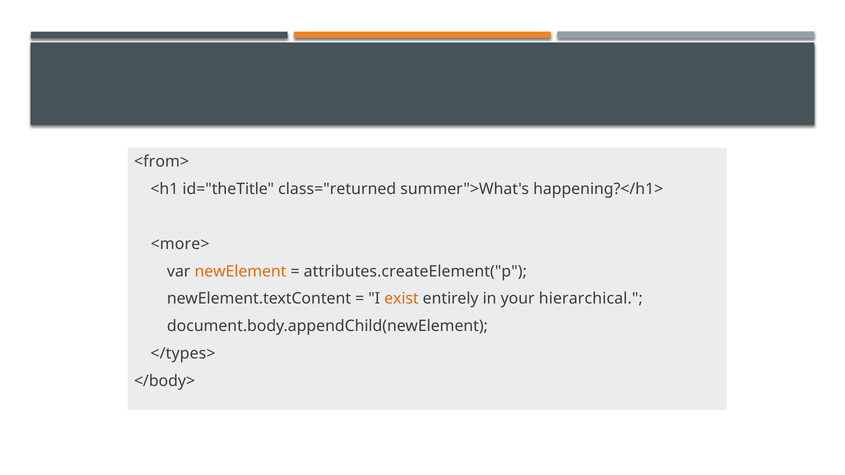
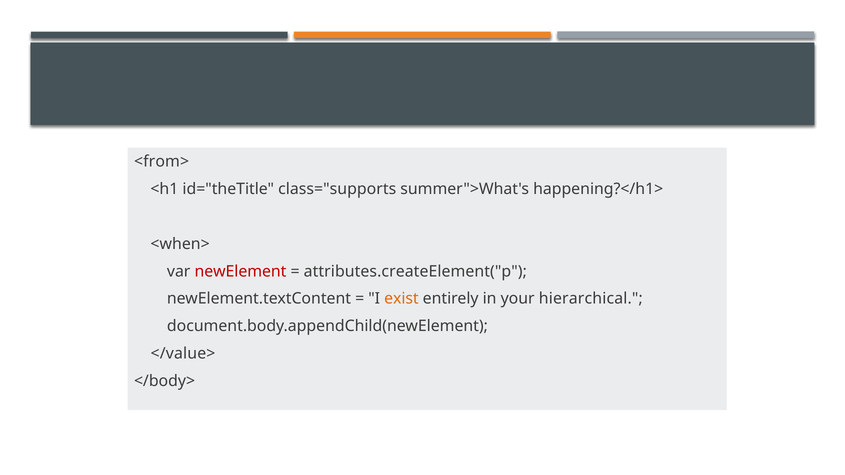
class="returned: class="returned -> class="supports (337, 189)
<more>: <more> -> <when> (180, 244)
newElement colour: orange -> red (240, 271)
</types>: </types> -> </value> (183, 354)
